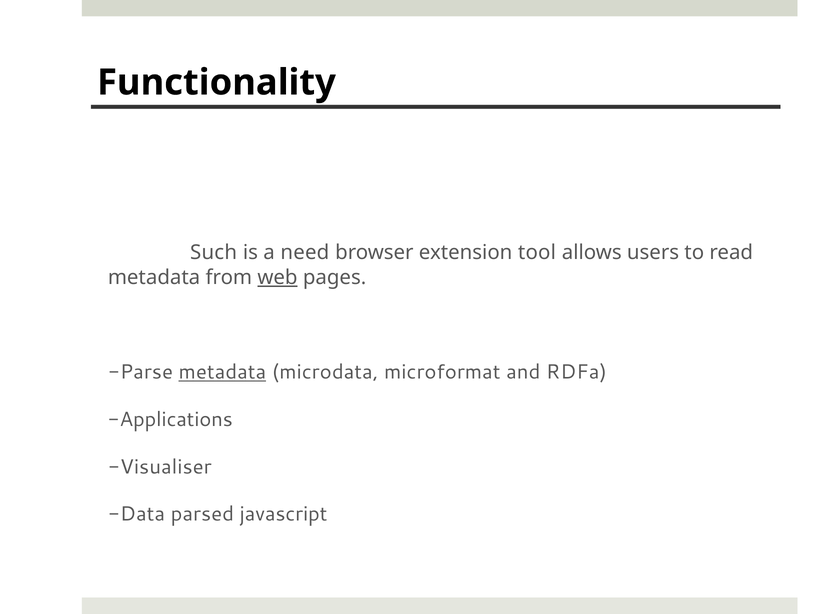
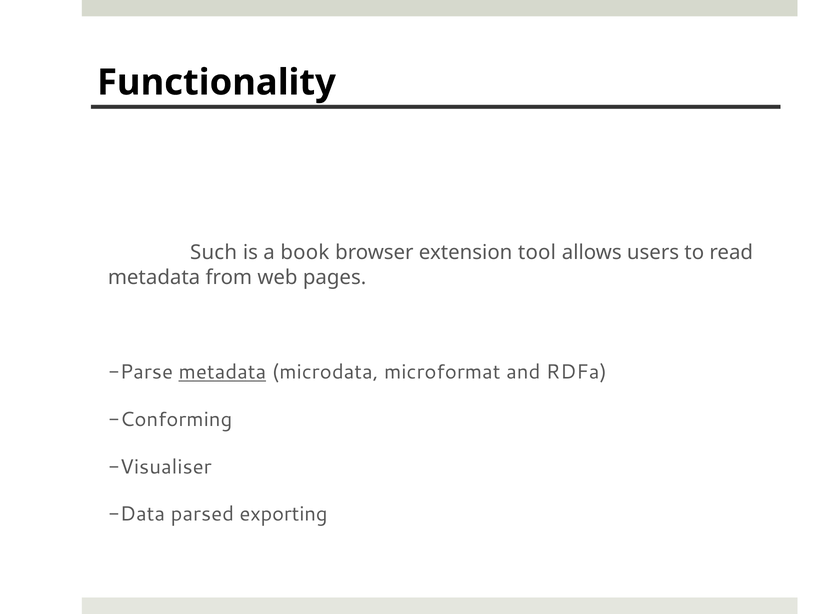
need: need -> book (305, 252)
web underline: present -> none (277, 277)
Applications: Applications -> Conforming (170, 419)
javascript: javascript -> exporting (284, 514)
